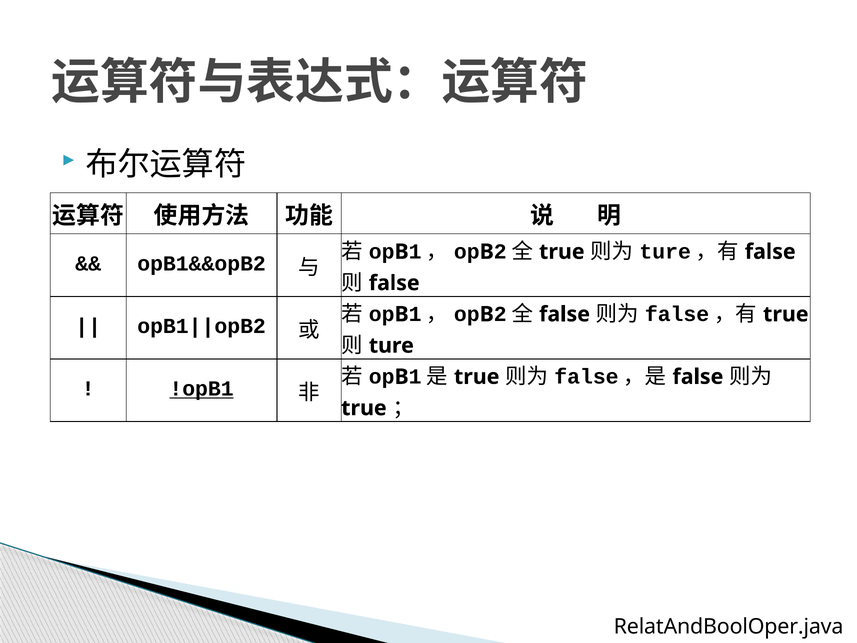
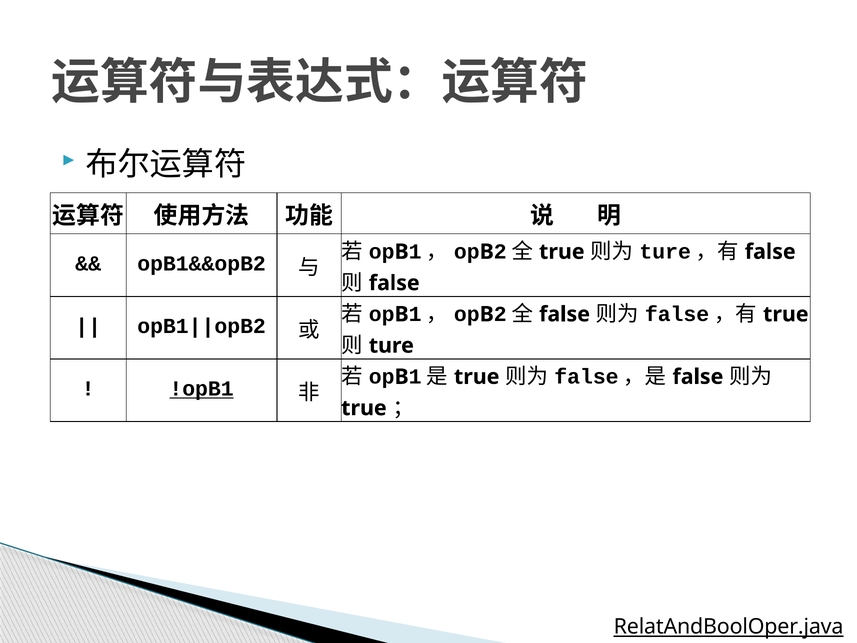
RelatAndBoolOper.java underline: none -> present (729, 627)
